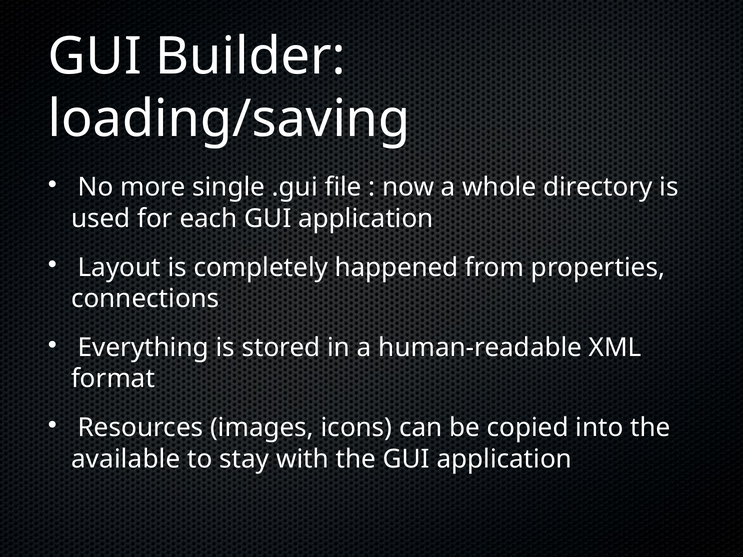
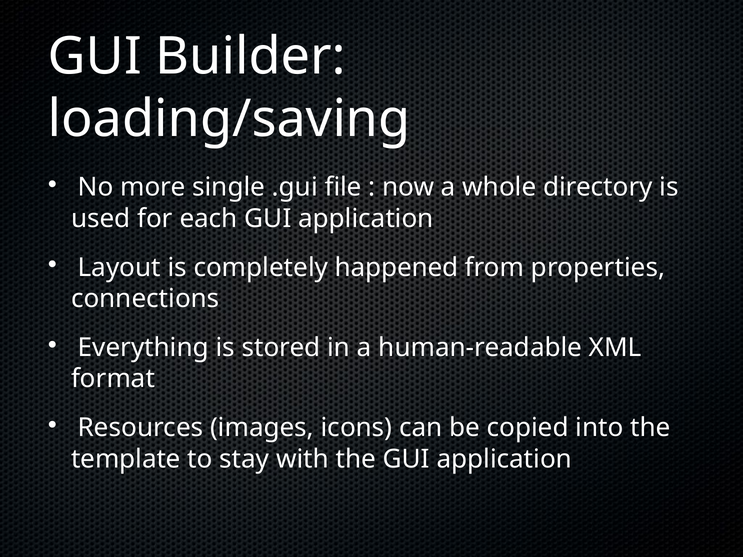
available: available -> template (126, 459)
